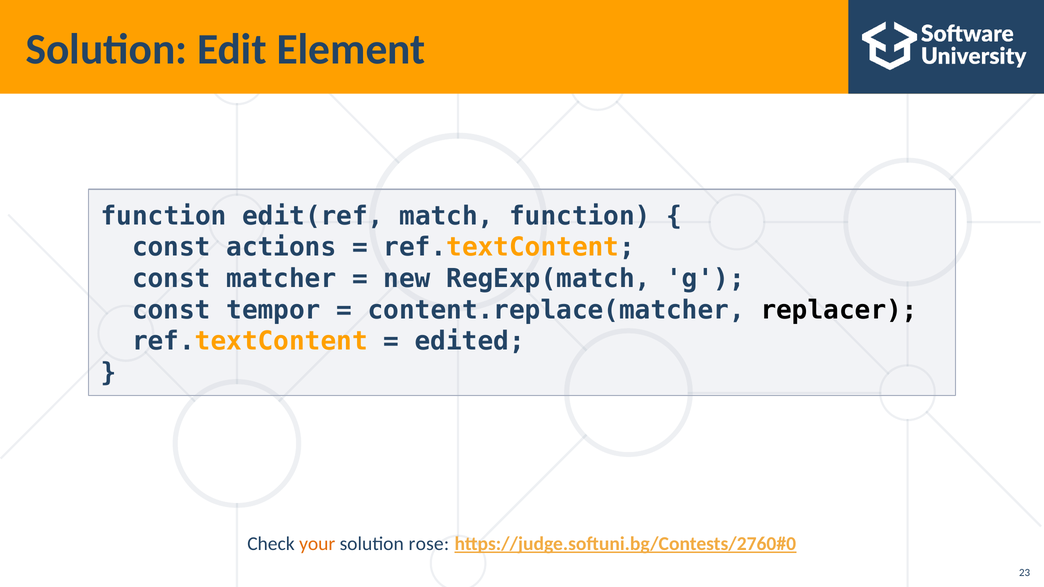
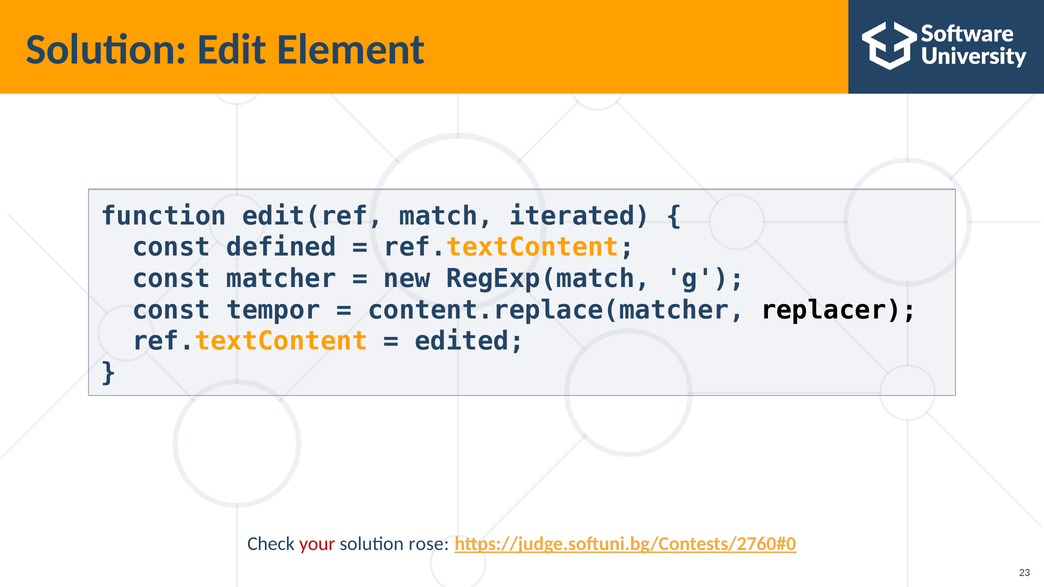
match function: function -> iterated (580, 216)
actions: actions -> defined (281, 247)
your colour: orange -> red (317, 544)
